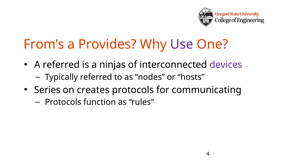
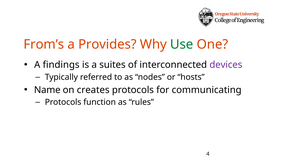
Use colour: purple -> green (182, 44)
A referred: referred -> findings (61, 65)
ninjas: ninjas -> suites (112, 65)
Series: Series -> Name (47, 90)
